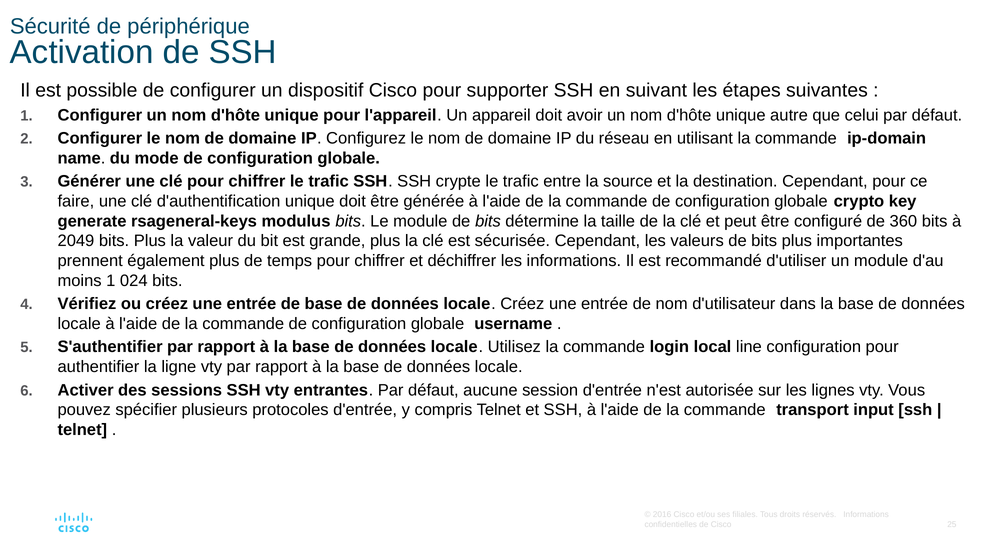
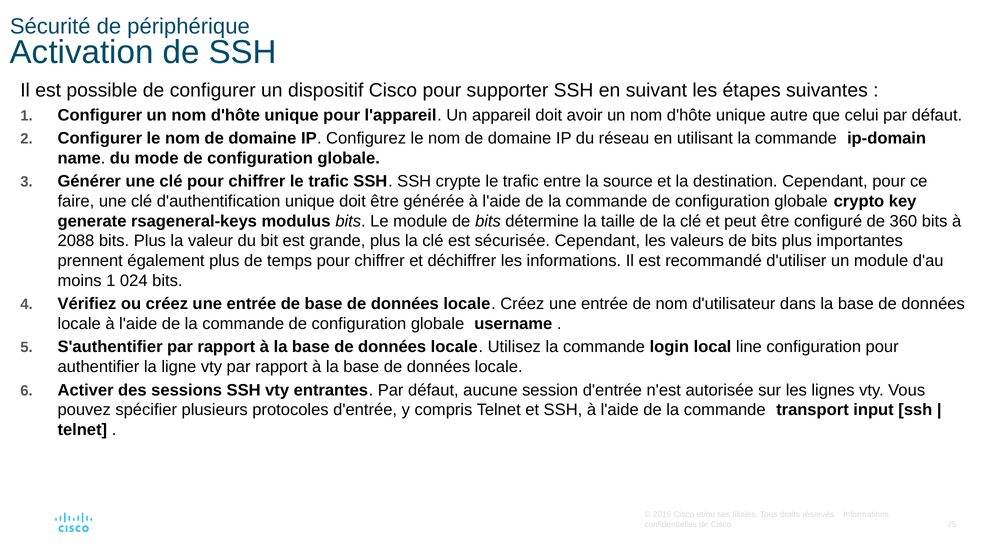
2049: 2049 -> 2088 (76, 241)
